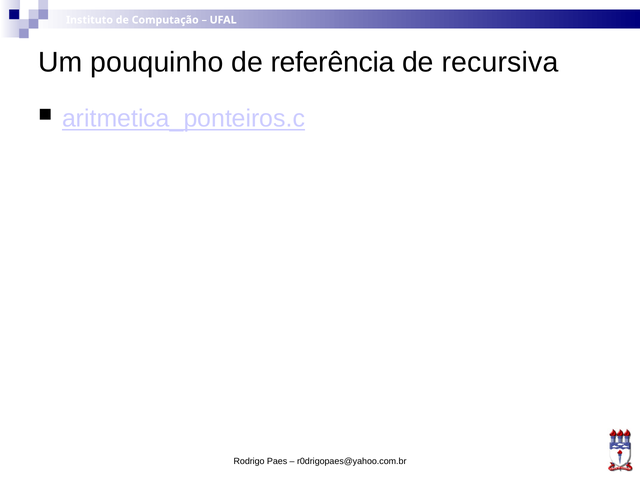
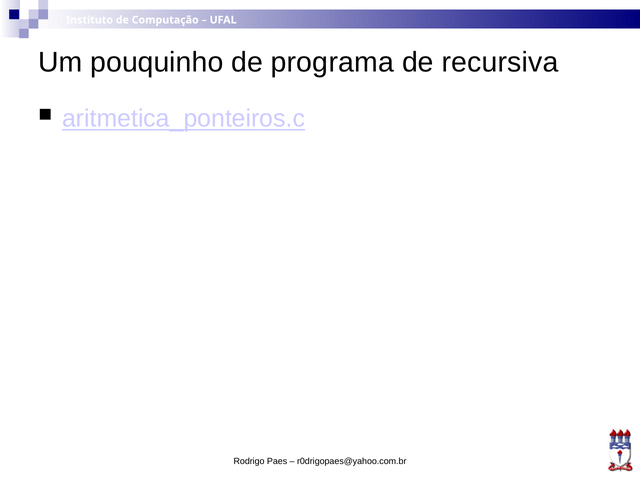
referência: referência -> programa (332, 62)
